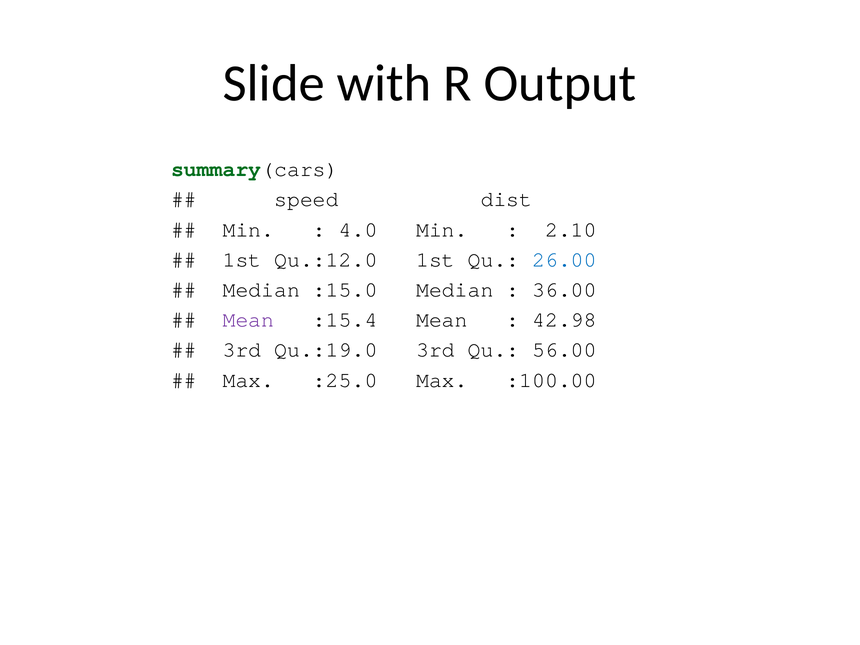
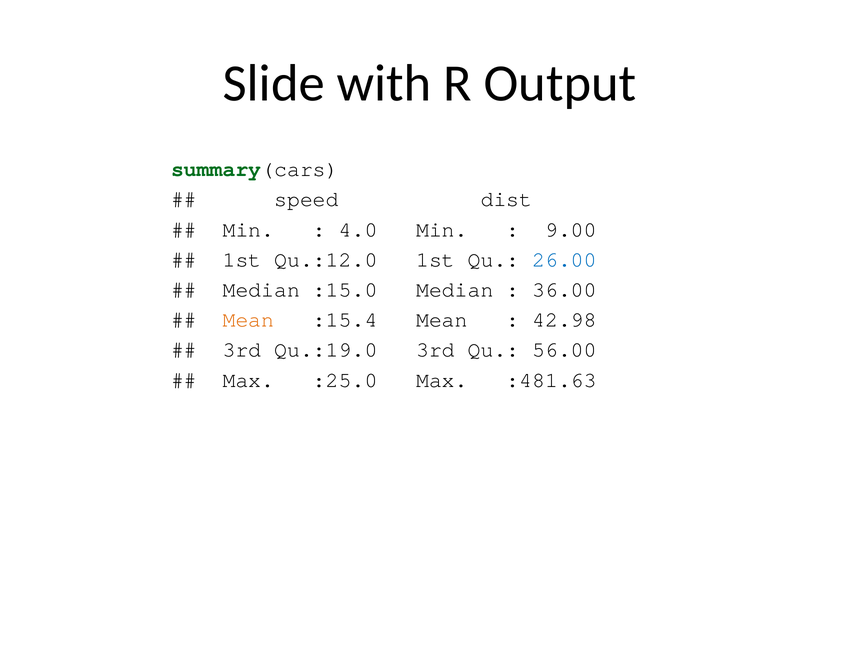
2.10: 2.10 -> 9.00 (571, 229)
Mean colour: purple -> orange (248, 320)
:100.00: :100.00 -> :481.63 (552, 380)
